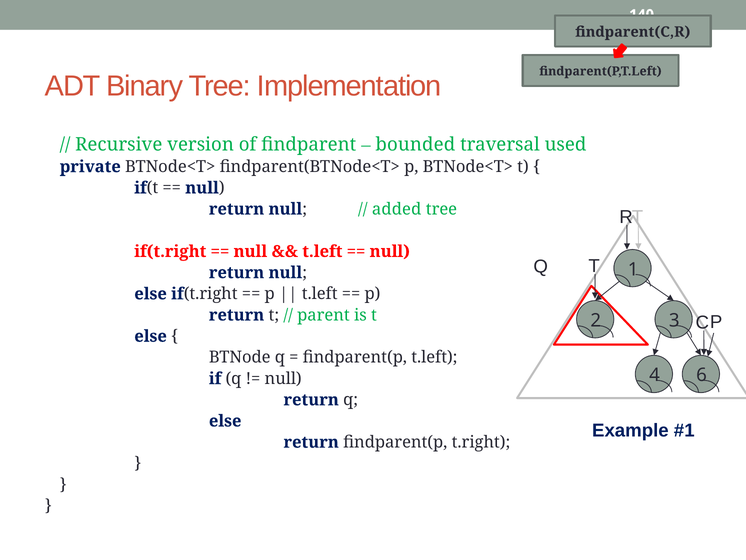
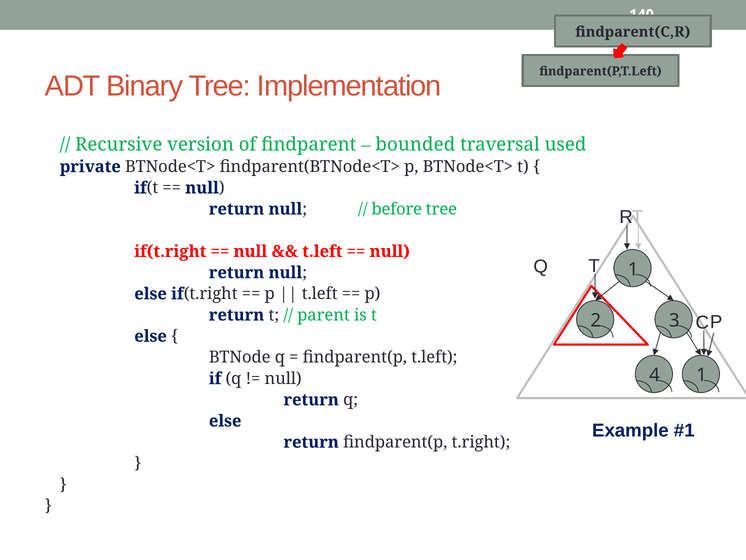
added: added -> before (397, 209)
4 6: 6 -> 1 (702, 375)
